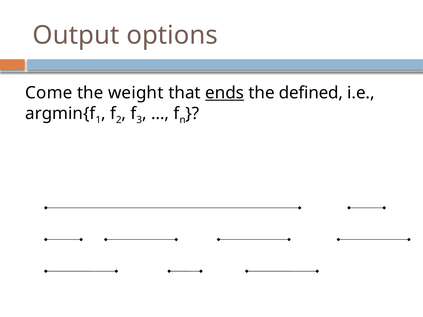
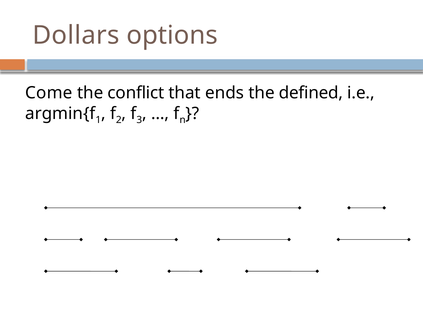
Output: Output -> Dollars (76, 35)
weight: weight -> conflict (136, 93)
ends underline: present -> none (225, 93)
